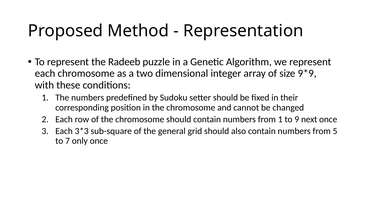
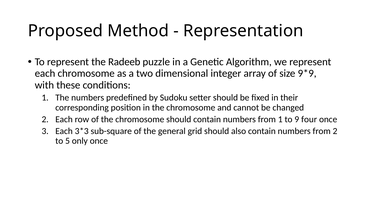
next: next -> four (309, 119)
from 5: 5 -> 2 (335, 131)
7: 7 -> 5 (68, 141)
